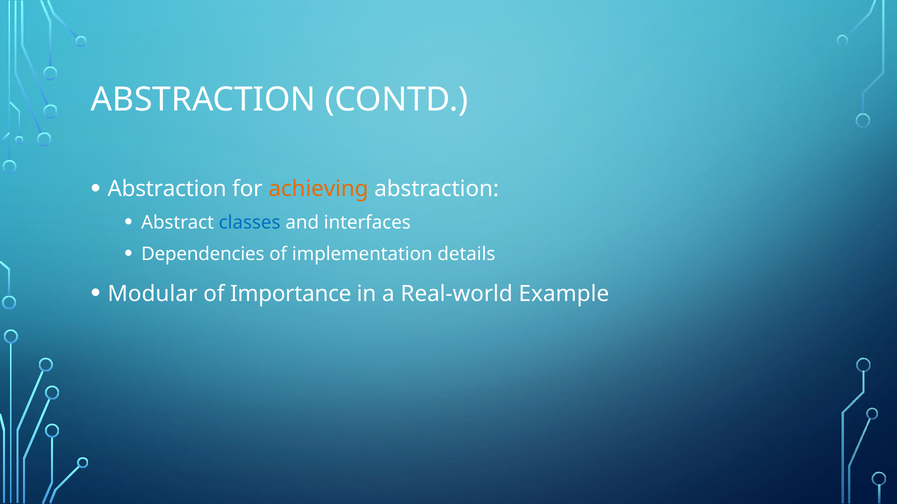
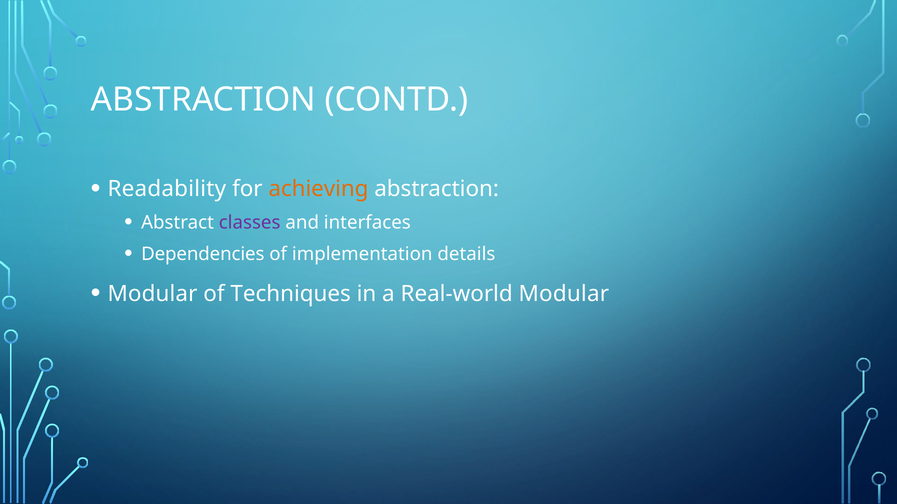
Abstraction: Abstraction -> Readability (167, 189)
classes colour: blue -> purple (250, 223)
Importance: Importance -> Techniques (291, 294)
Real-world Example: Example -> Modular (564, 294)
